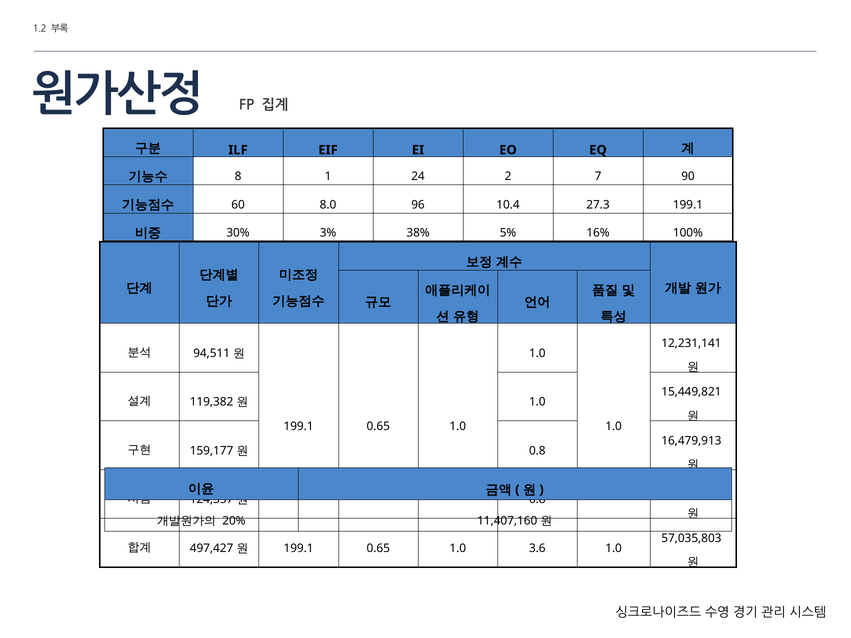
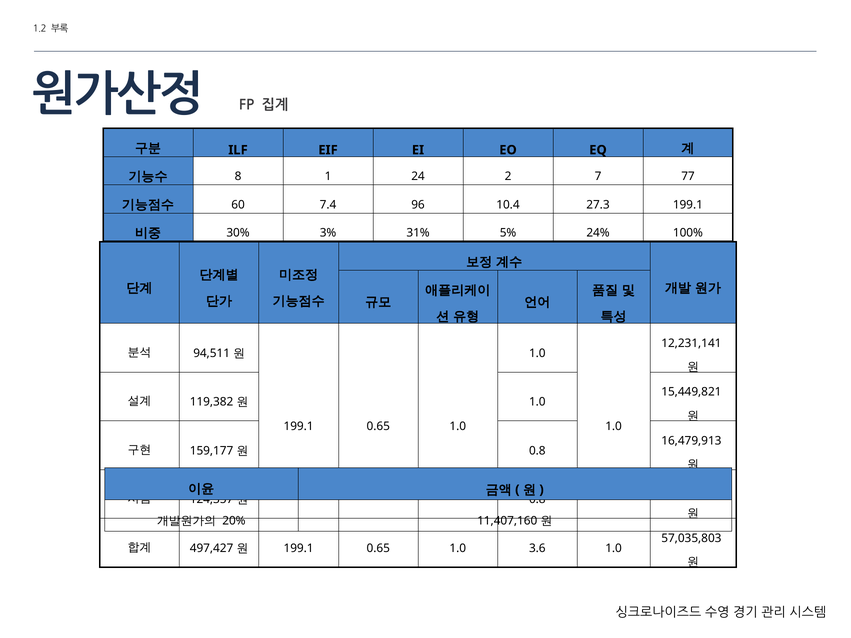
90: 90 -> 77 (688, 176)
8.0: 8.0 -> 7.4 (328, 205)
38%: 38% -> 31% (418, 233)
16%: 16% -> 24% (598, 233)
